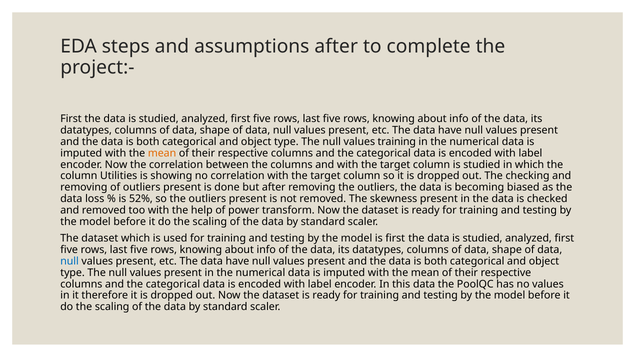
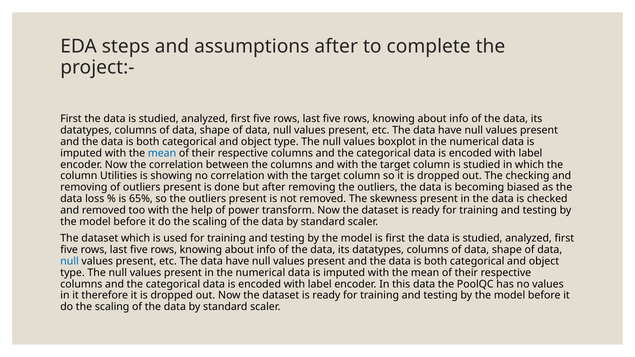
values training: training -> boxplot (397, 142)
mean colour: orange -> blue (162, 153)
52%: 52% -> 65% (141, 199)
